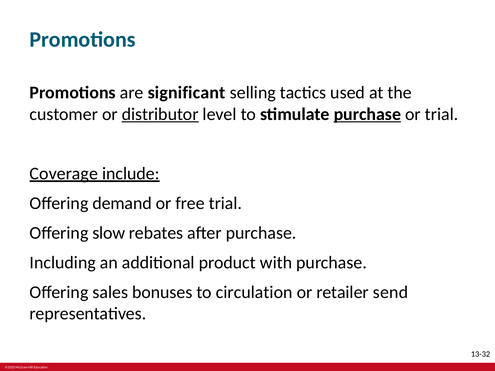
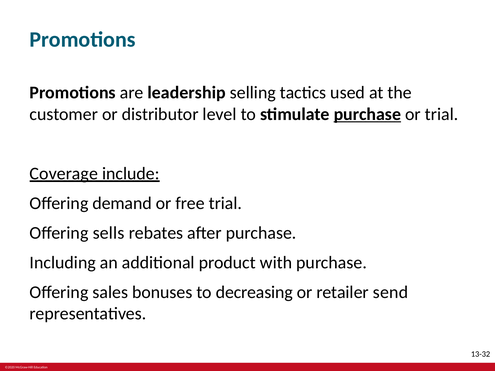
significant: significant -> leadership (187, 93)
distributor underline: present -> none (160, 114)
slow: slow -> sells (109, 233)
circulation: circulation -> decreasing (254, 292)
